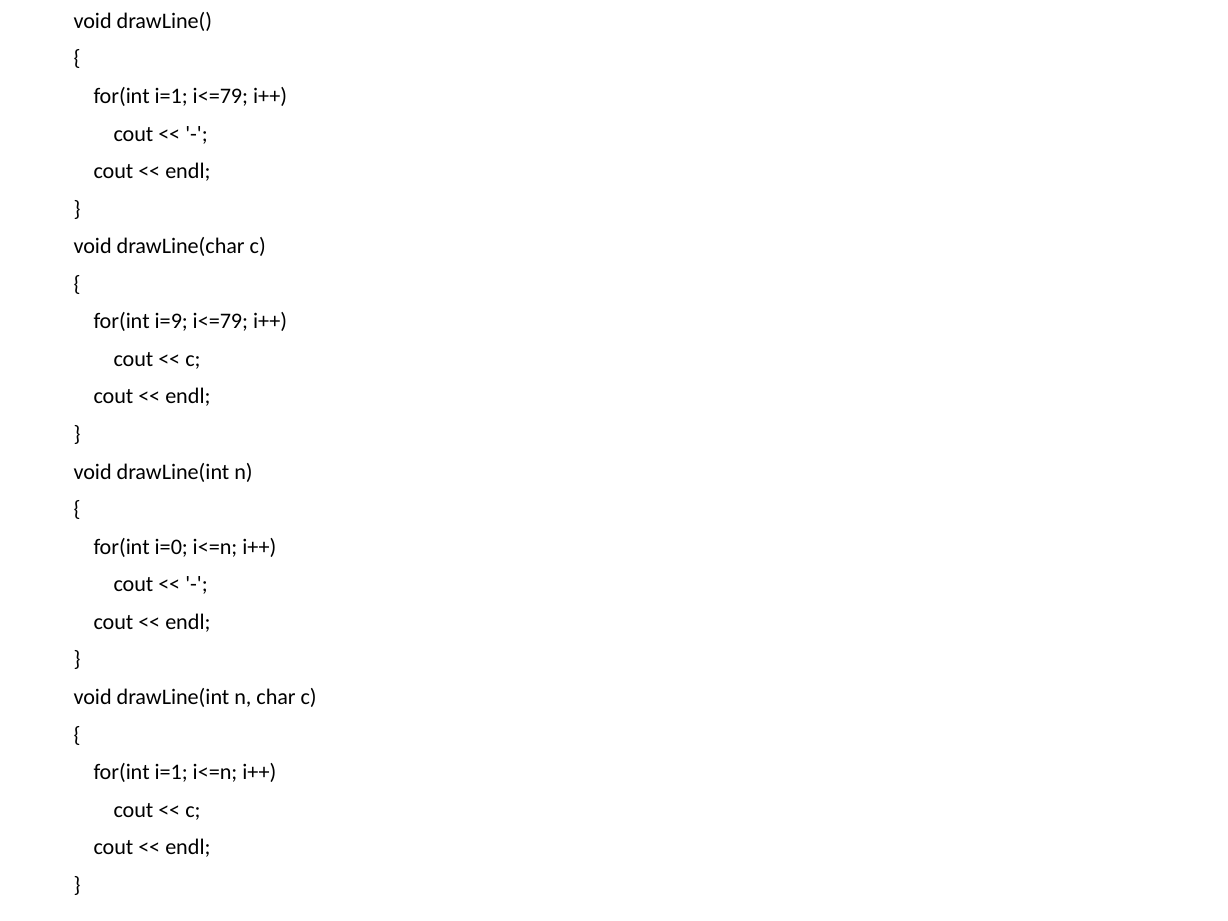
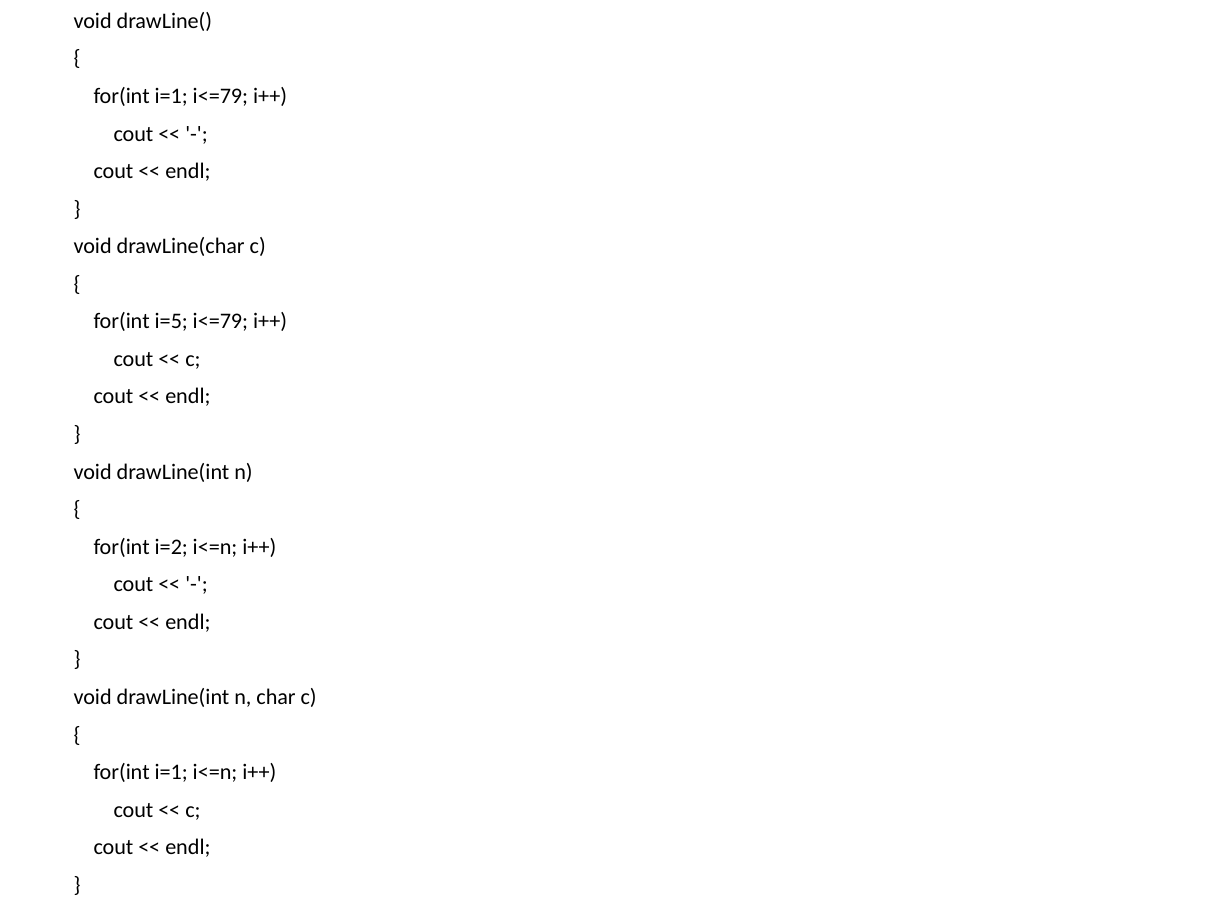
i=9: i=9 -> i=5 (171, 322)
i=0: i=0 -> i=2 (171, 547)
